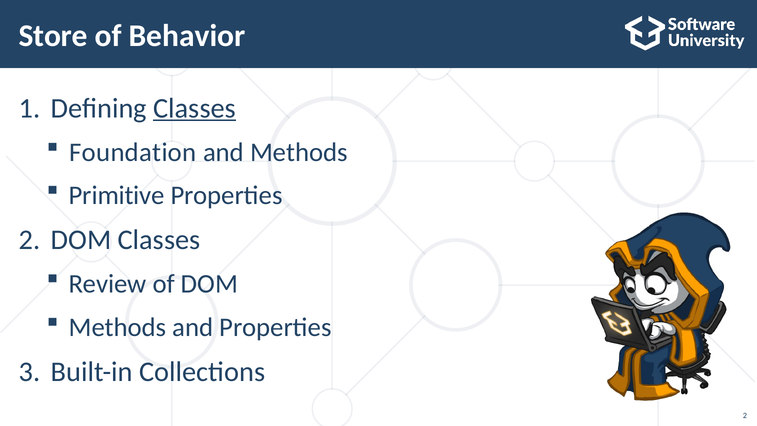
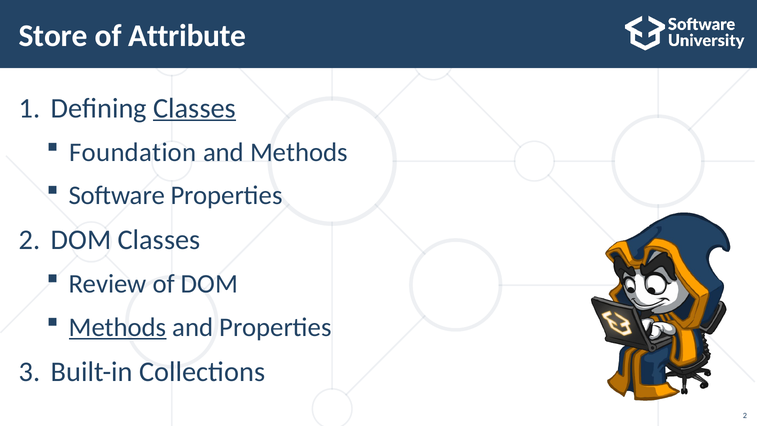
Behavior: Behavior -> Attribute (187, 36)
Primitive: Primitive -> Software (117, 195)
Methods underline: none -> present (118, 327)
